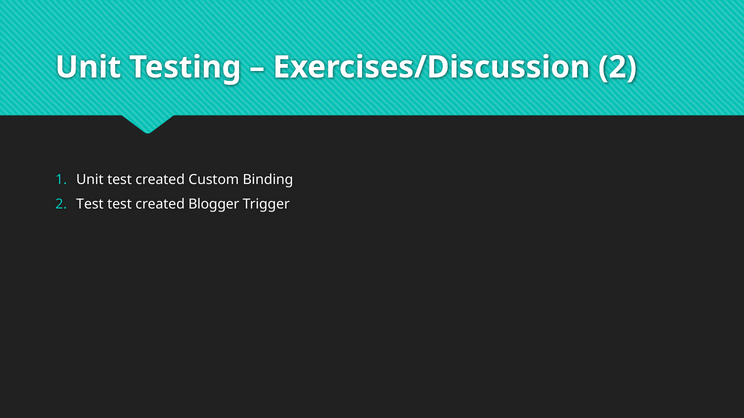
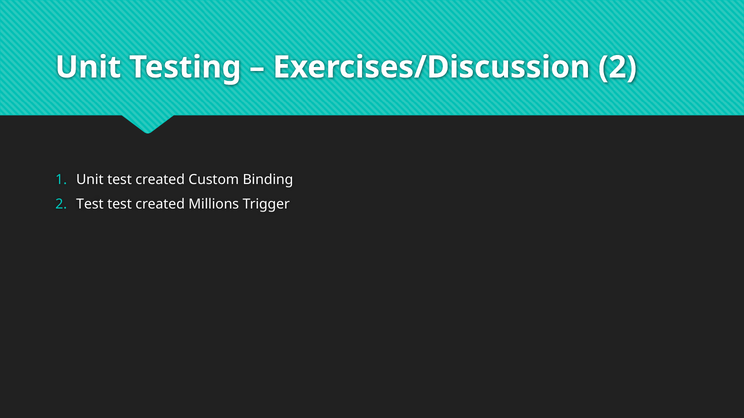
Blogger: Blogger -> Millions (214, 204)
